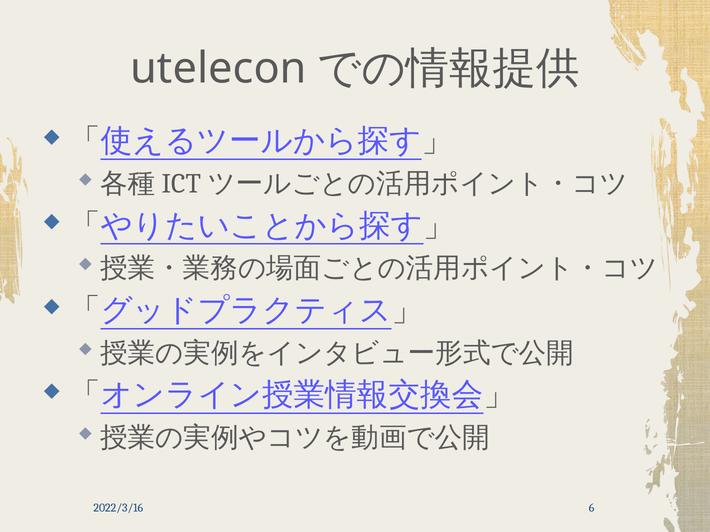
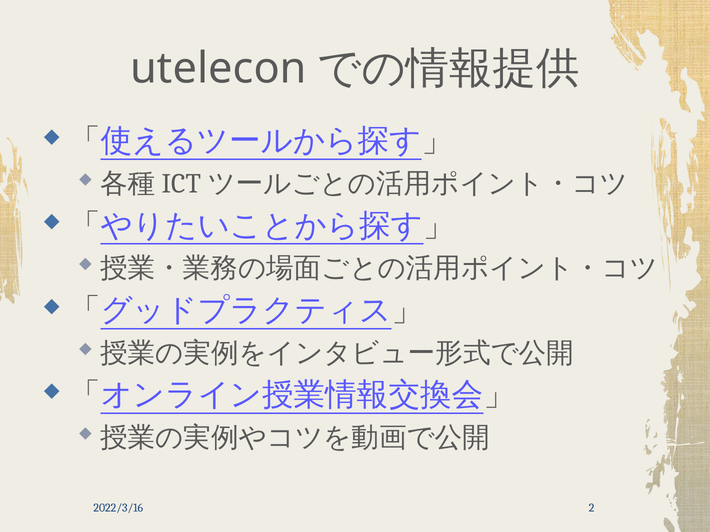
6: 6 -> 2 (592, 509)
